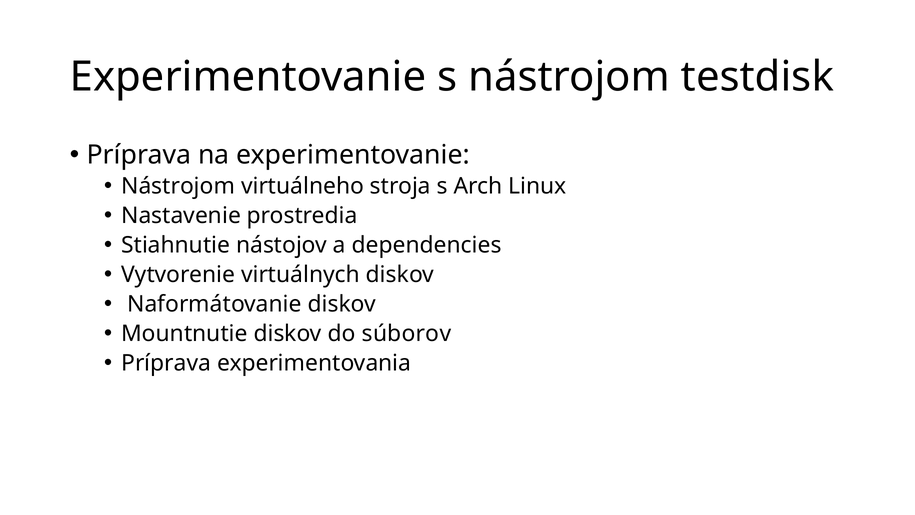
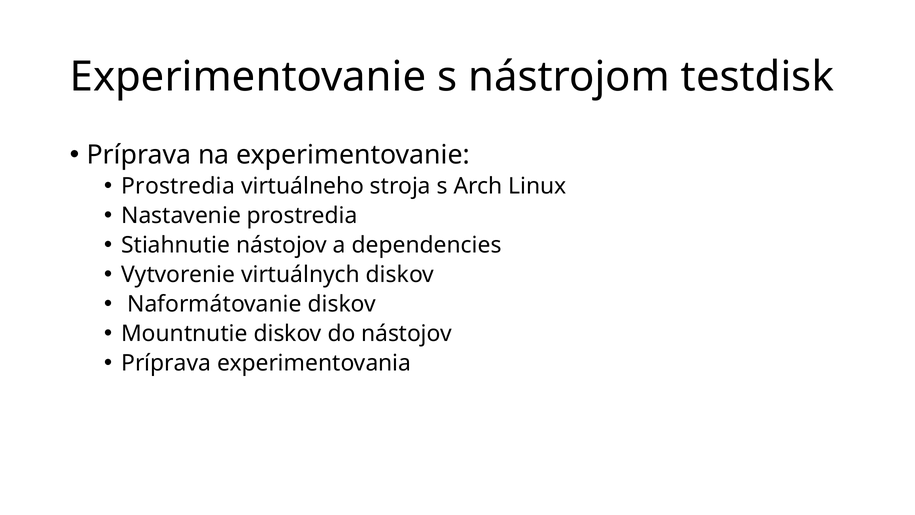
Nástrojom: Nástrojom -> Prostredia (178, 186)
do súborov: súborov -> nástojov (407, 333)
